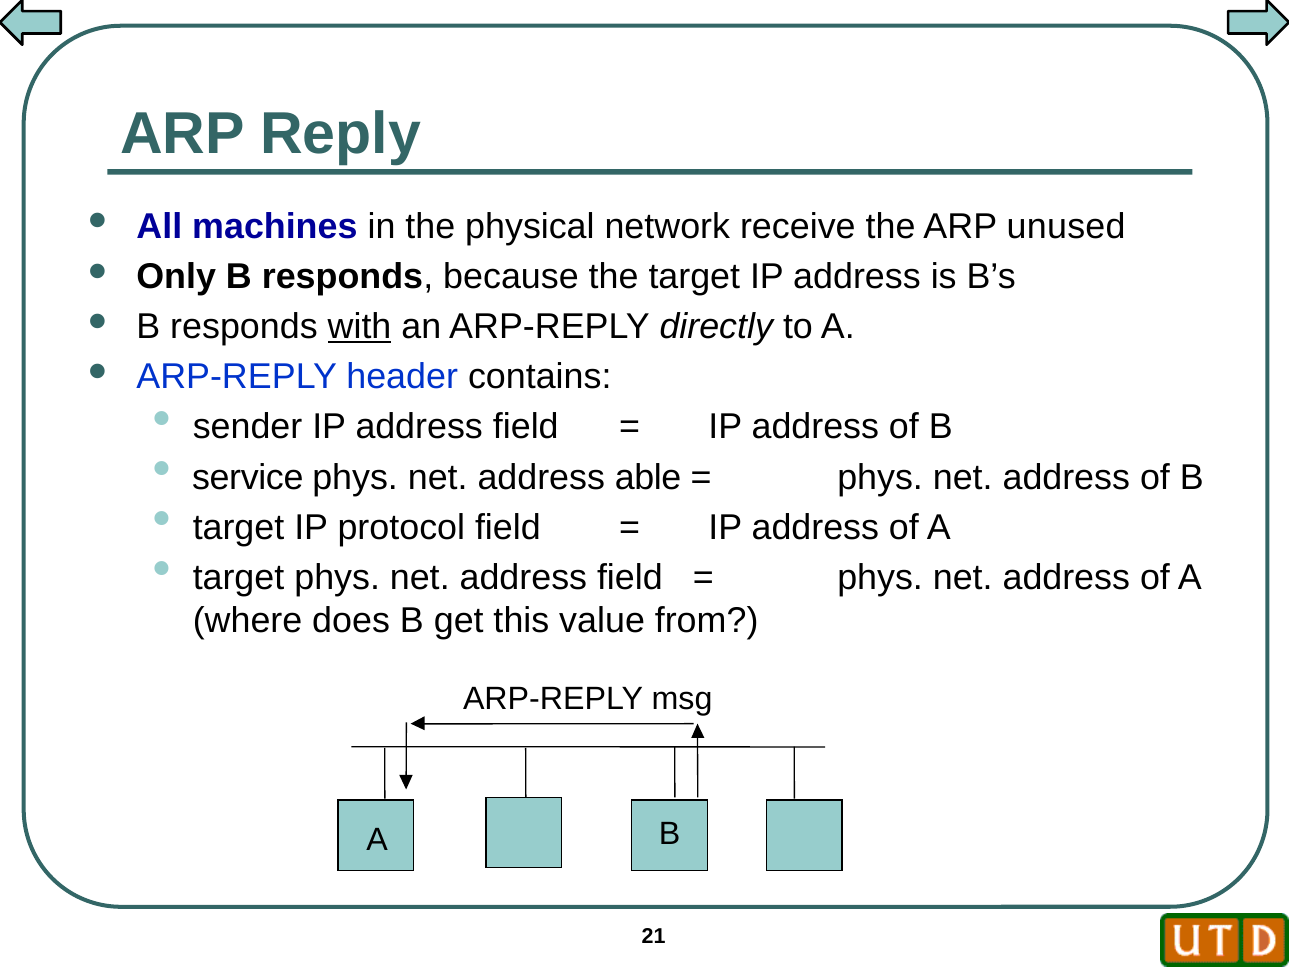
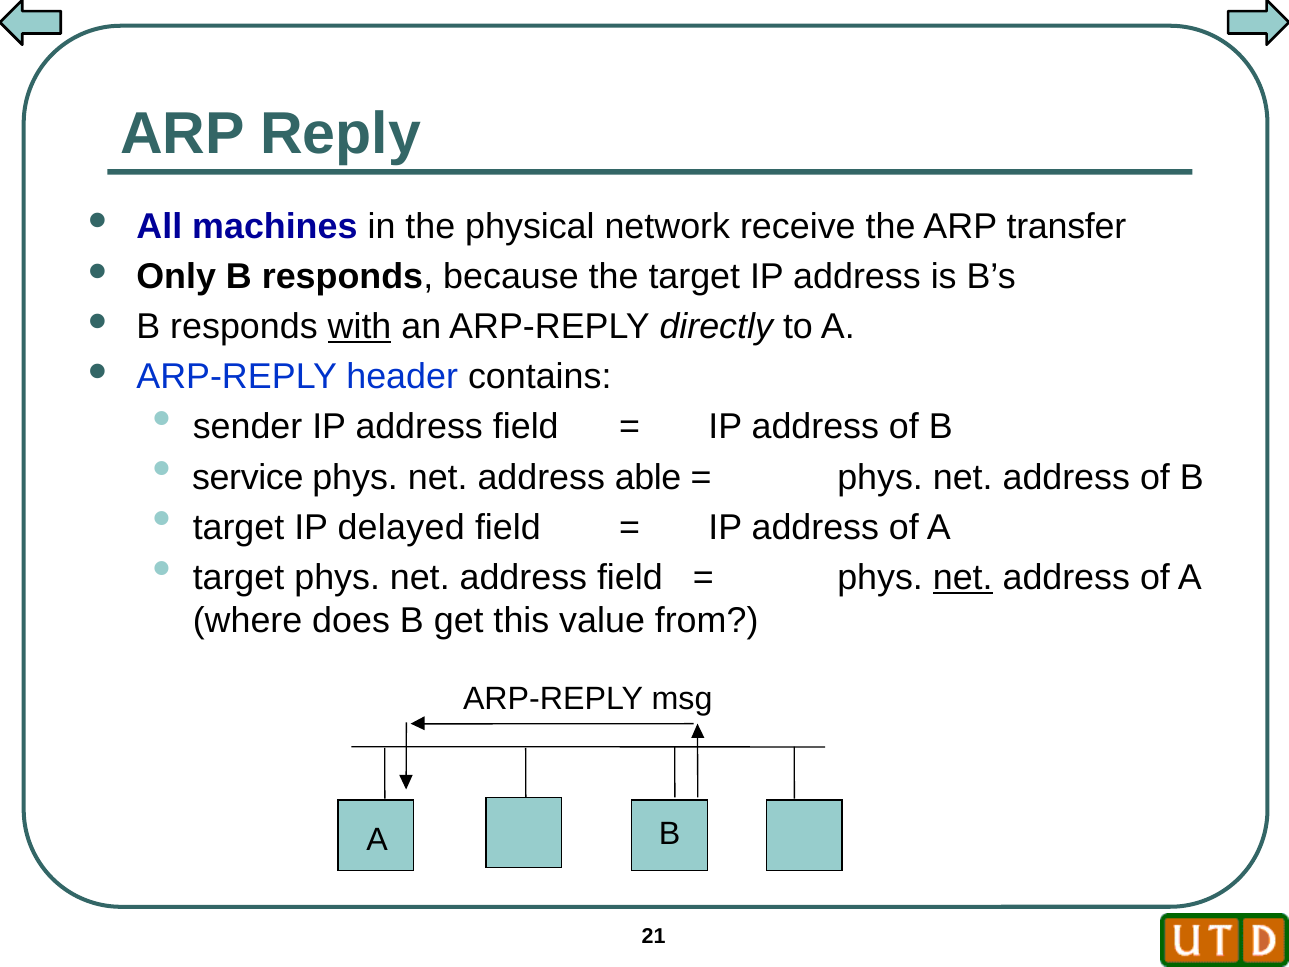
unused: unused -> transfer (1066, 226)
protocol: protocol -> delayed (401, 527)
net underline: none -> present (963, 577)
